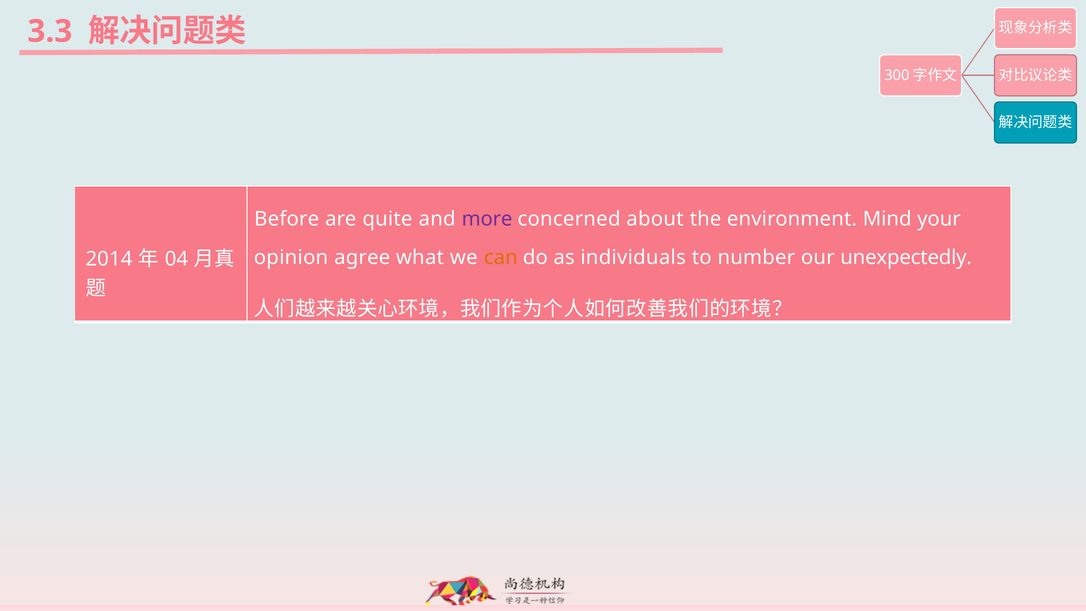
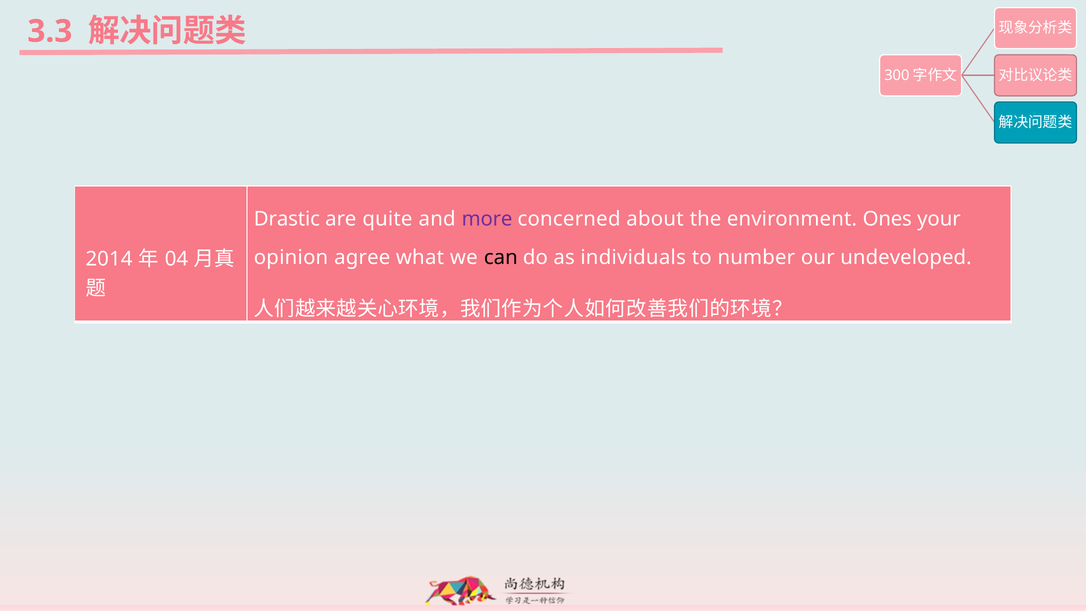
Before: Before -> Drastic (287, 219)
Mind: Mind -> Ones (887, 219)
can colour: orange -> black (501, 258)
unexpectedly: unexpectedly -> undeveloped (906, 258)
